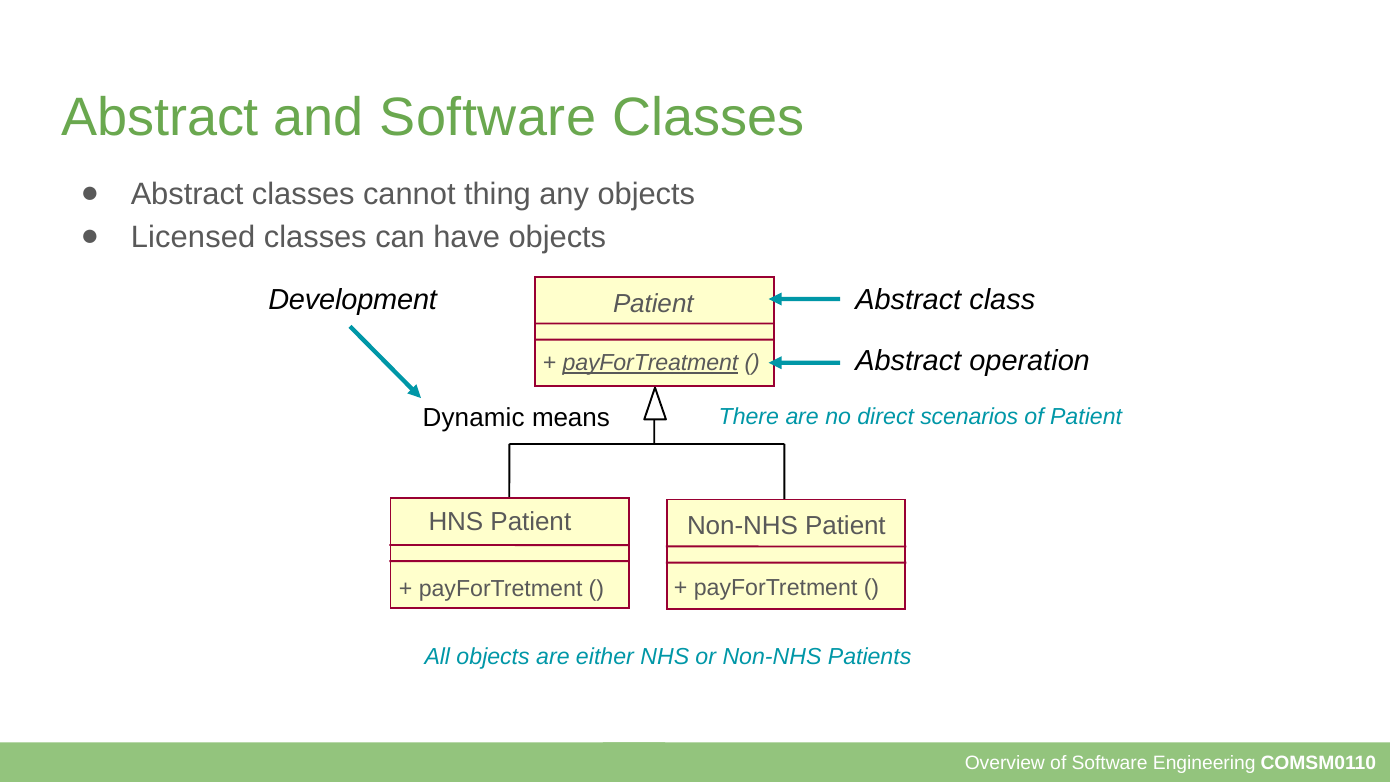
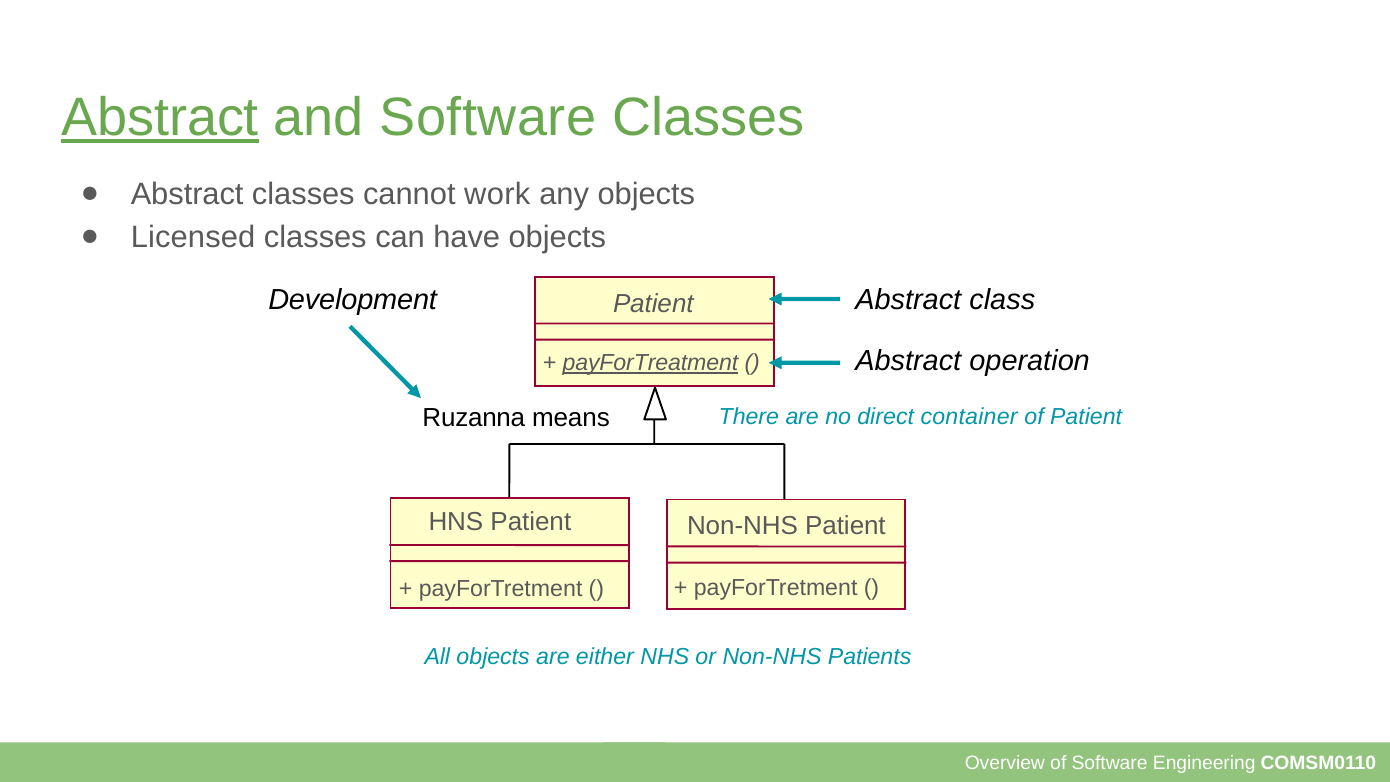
Abstract underline: none -> present (160, 118)
thing: thing -> work (497, 195)
Dynamic: Dynamic -> Ruzanna (474, 417)
scenarios: scenarios -> container (969, 416)
